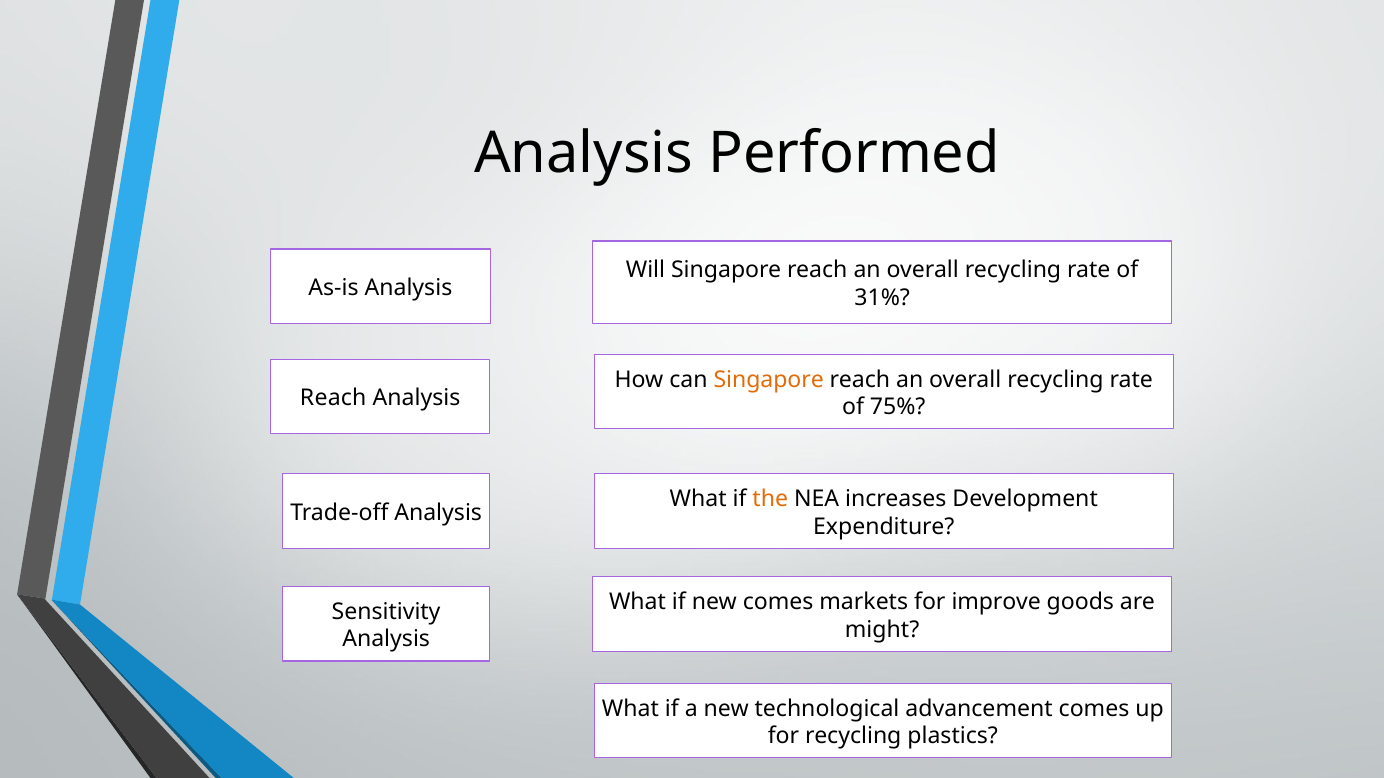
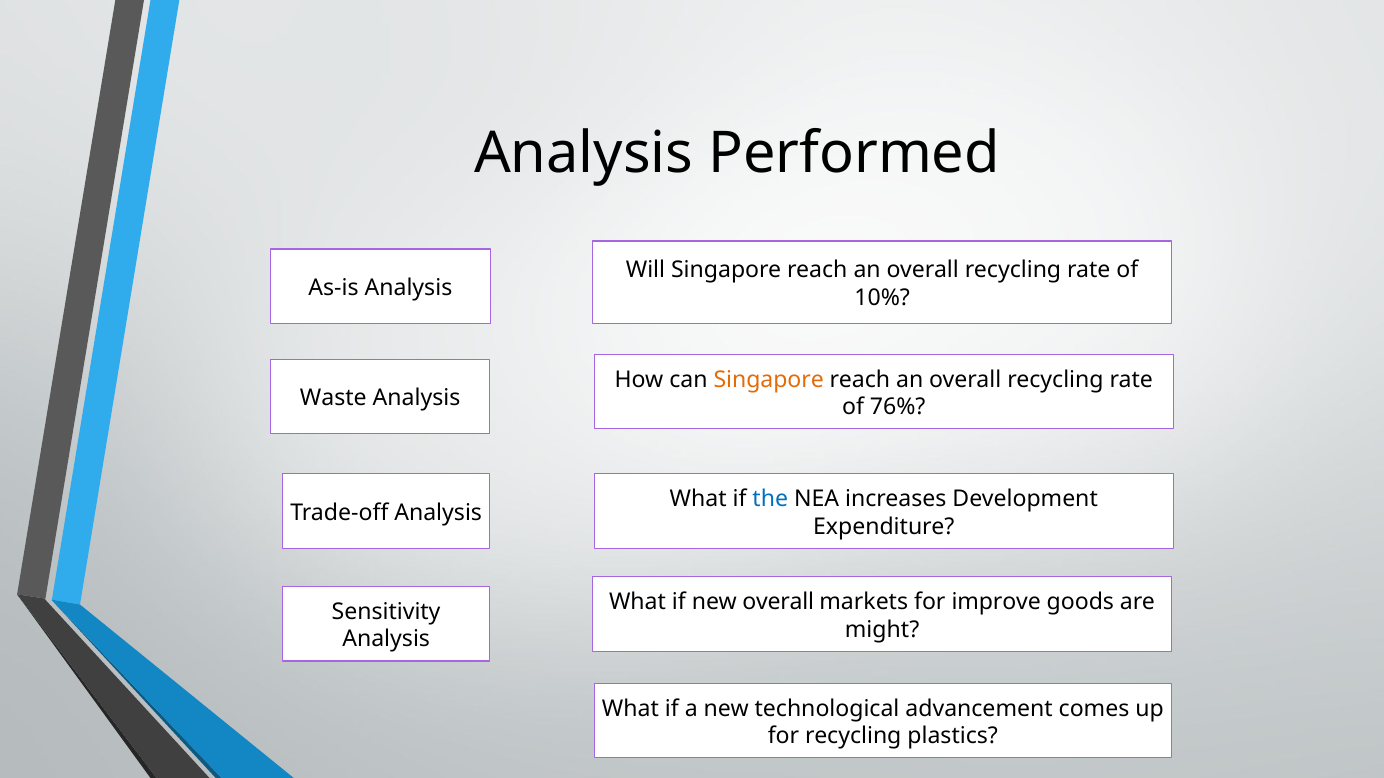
31%: 31% -> 10% (882, 298)
Reach: Reach -> Waste (333, 398)
75%: 75% -> 76% (898, 407)
the colour: orange -> blue (770, 499)
new comes: comes -> overall (778, 602)
